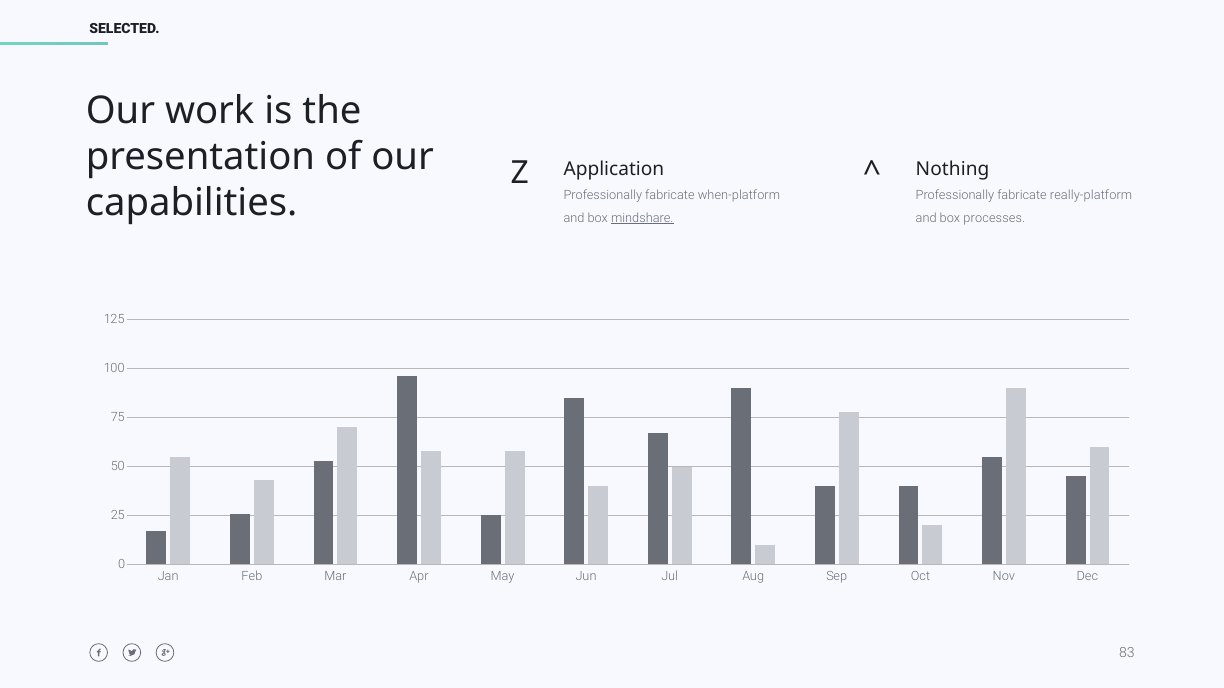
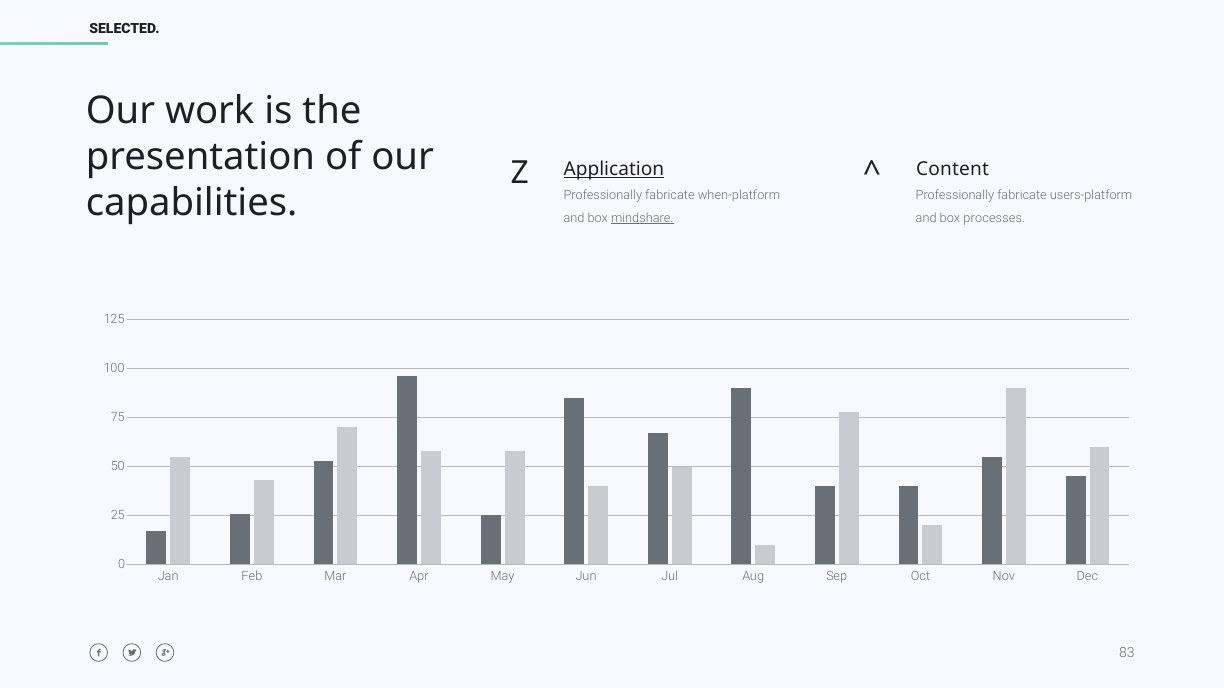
Application underline: none -> present (614, 169)
Nothing: Nothing -> Content (953, 169)
really-platform: really-platform -> users-platform (1091, 195)
